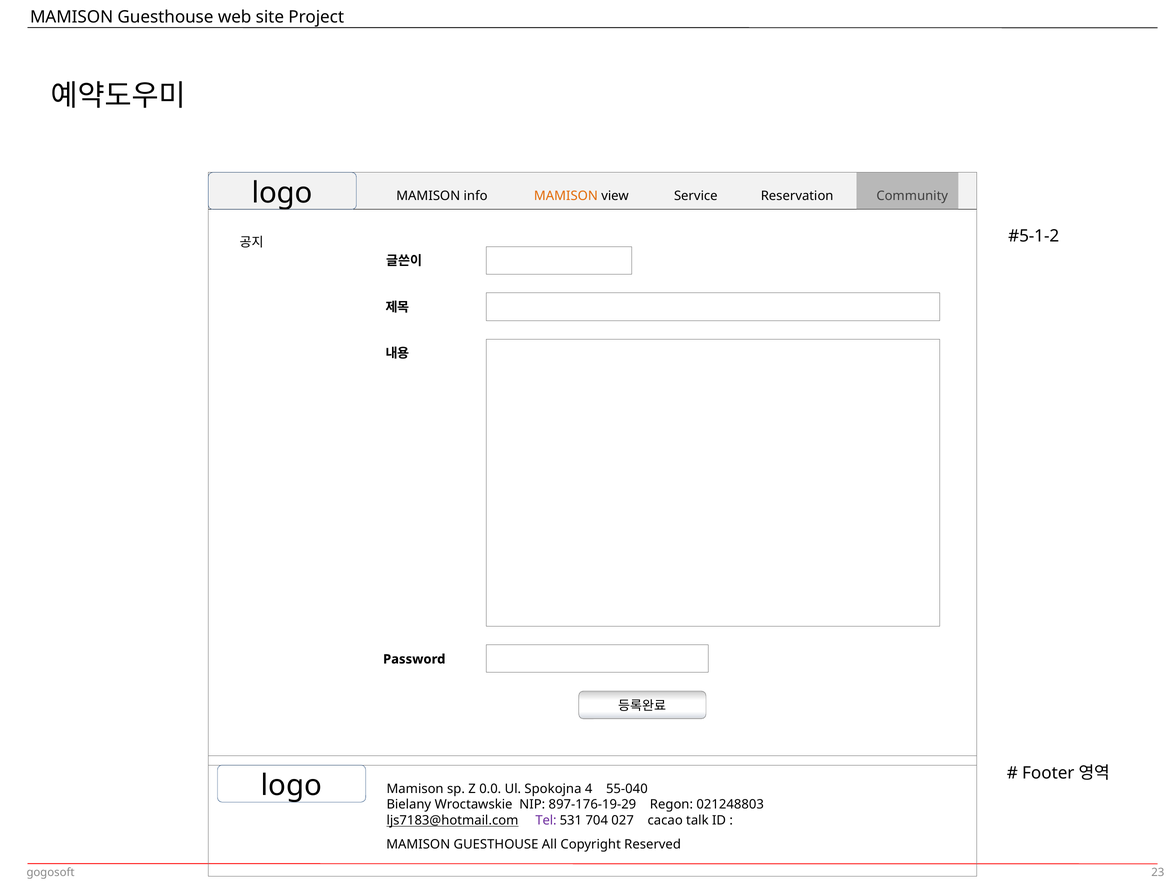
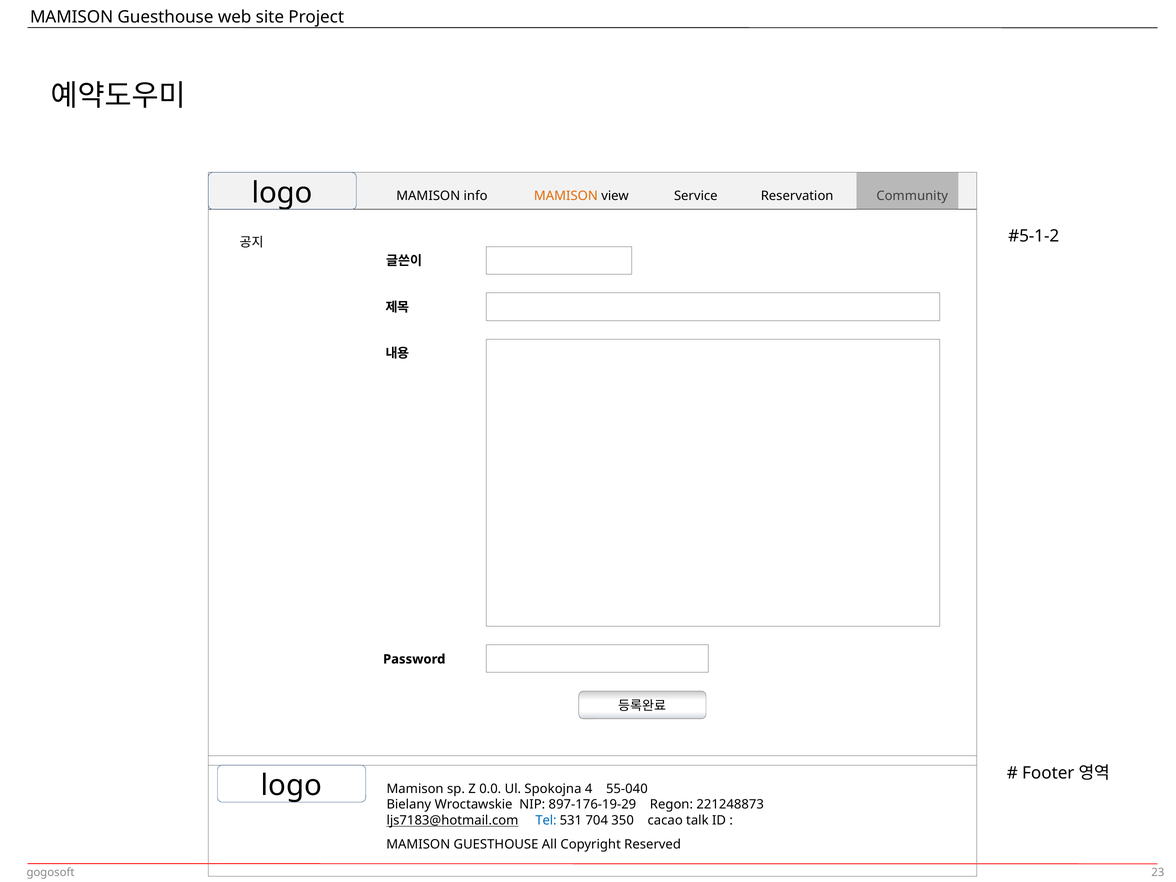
021248803: 021248803 -> 221248873 (730, 805)
Tel colour: purple -> blue (546, 820)
027: 027 -> 350 (623, 820)
